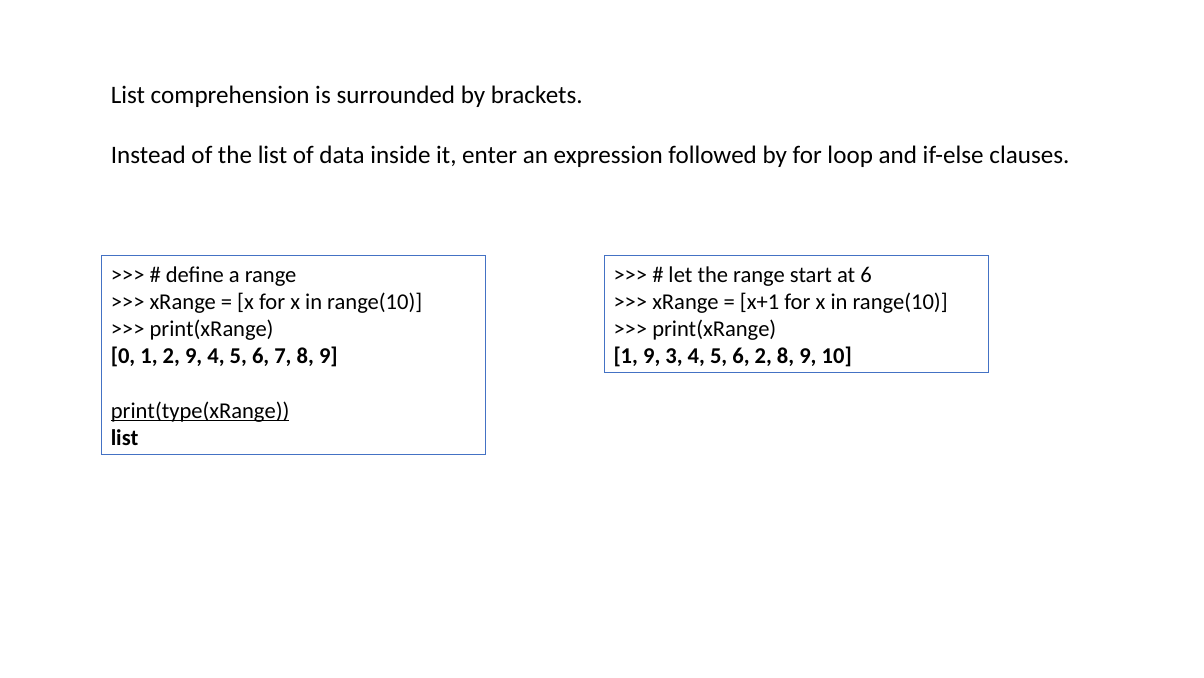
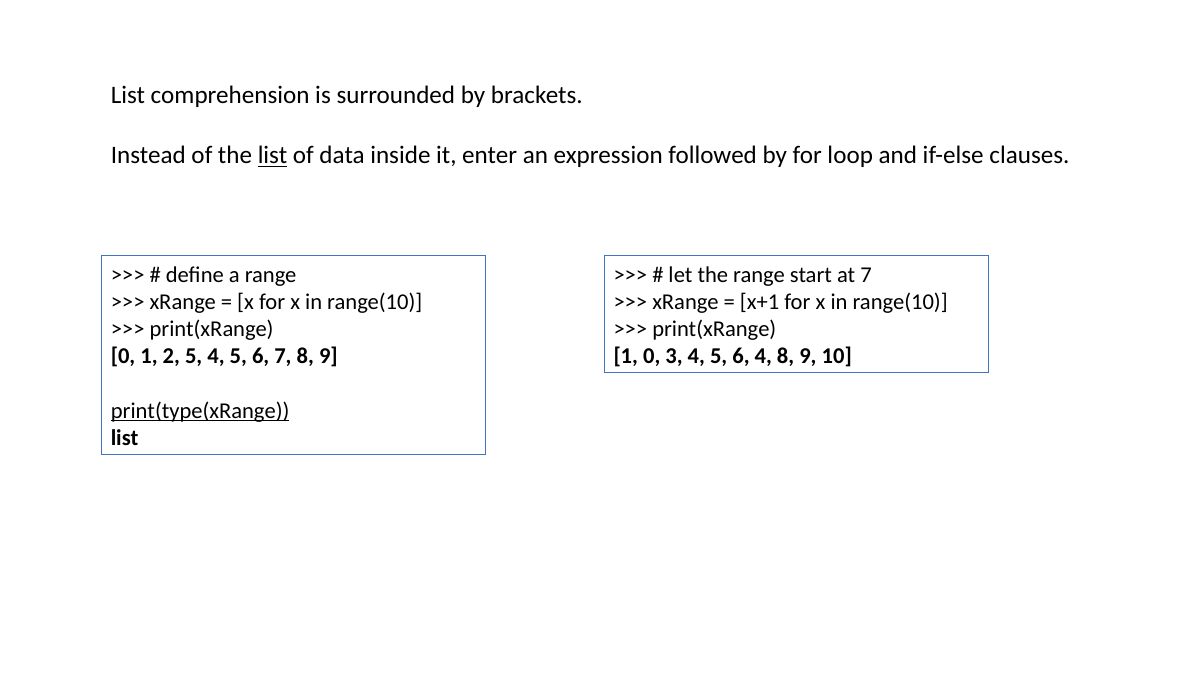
list underline: none -> present (273, 155)
at 6: 6 -> 7 (866, 275)
2 9: 9 -> 5 (194, 356)
1 9: 9 -> 0 (652, 356)
6 2: 2 -> 4 (763, 356)
